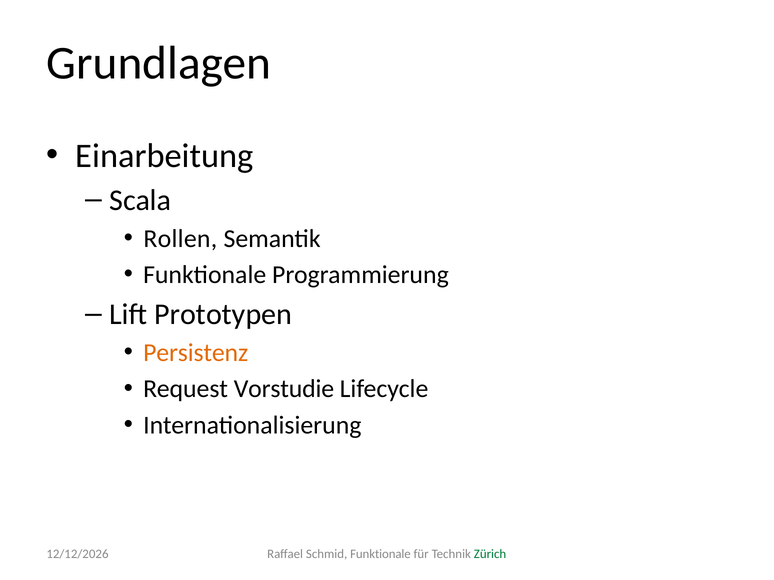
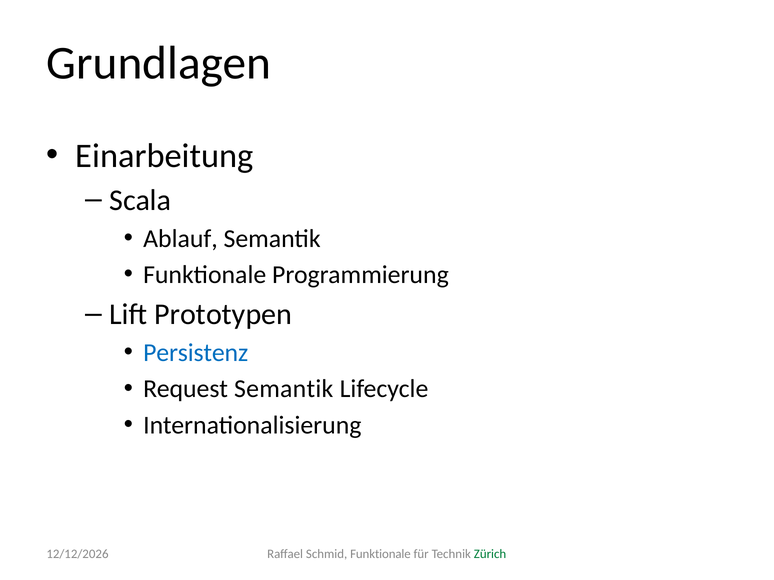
Rollen: Rollen -> Ablauf (180, 239)
Persistenz colour: orange -> blue (196, 353)
Request Vorstudie: Vorstudie -> Semantik (284, 389)
